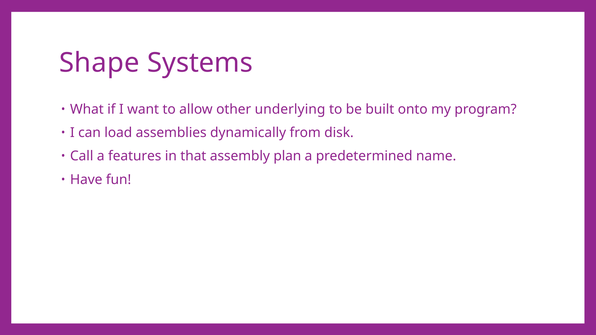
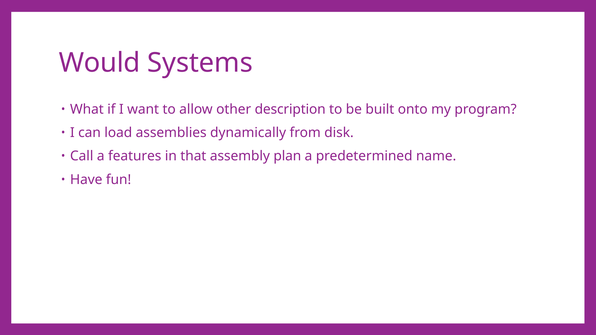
Shape: Shape -> Would (100, 63)
underlying: underlying -> description (290, 109)
